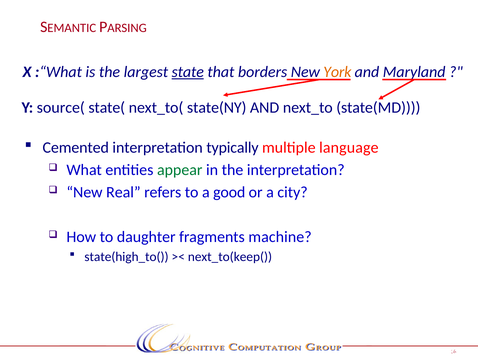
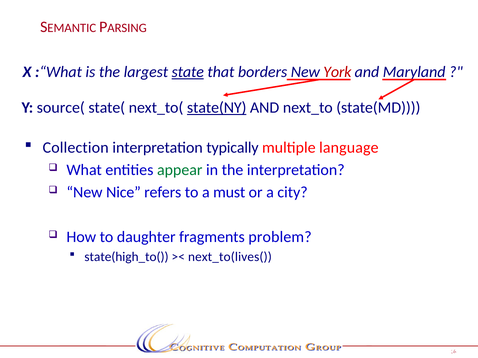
York colour: orange -> red (337, 72)
state(NY underline: none -> present (217, 108)
Cemented: Cemented -> Collection (76, 148)
Real: Real -> Nice (123, 193)
good: good -> must (229, 193)
machine: machine -> problem (280, 237)
next_to(keep(: next_to(keep( -> next_to(lives( (230, 257)
